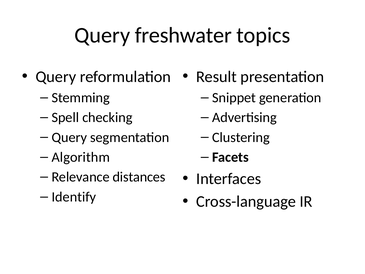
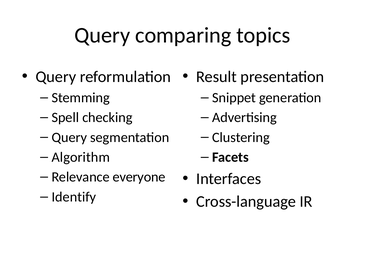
freshwater: freshwater -> comparing (183, 35)
distances: distances -> everyone (139, 177)
